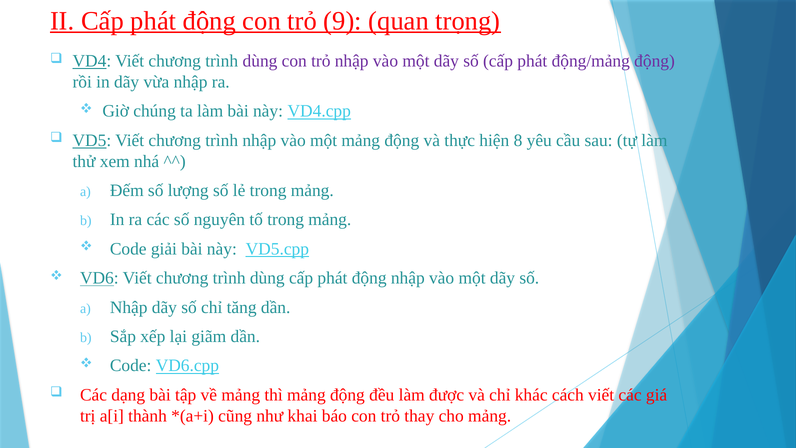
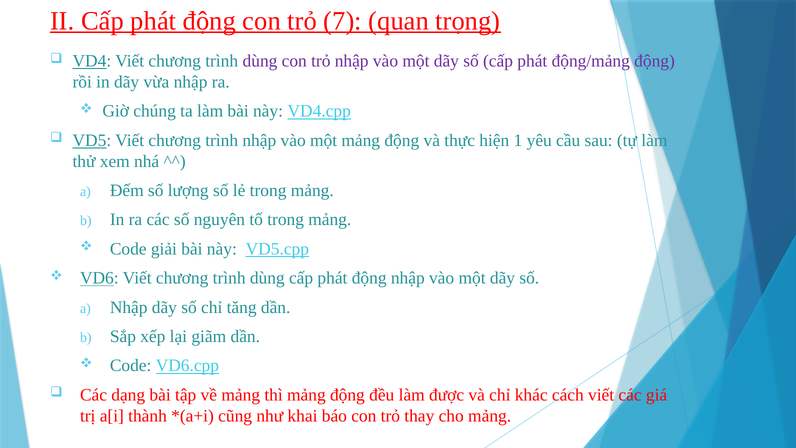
9: 9 -> 7 (343, 21)
8: 8 -> 1 (518, 140)
